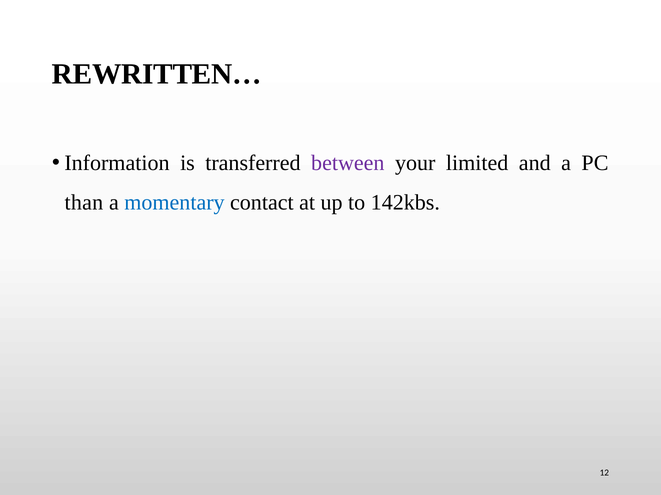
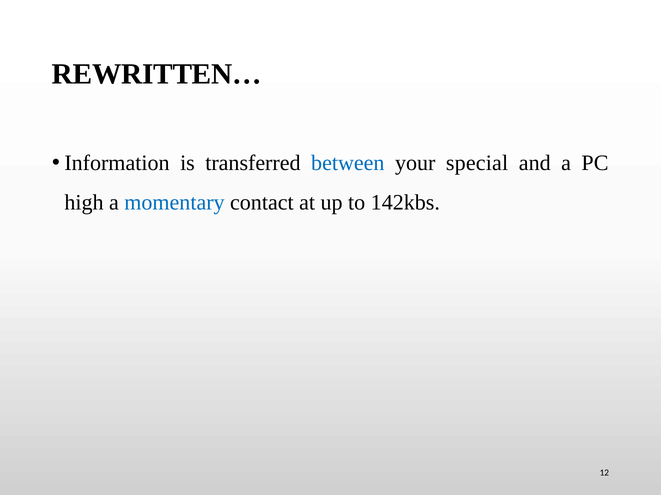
between colour: purple -> blue (348, 163)
limited: limited -> special (477, 163)
than: than -> high (84, 203)
